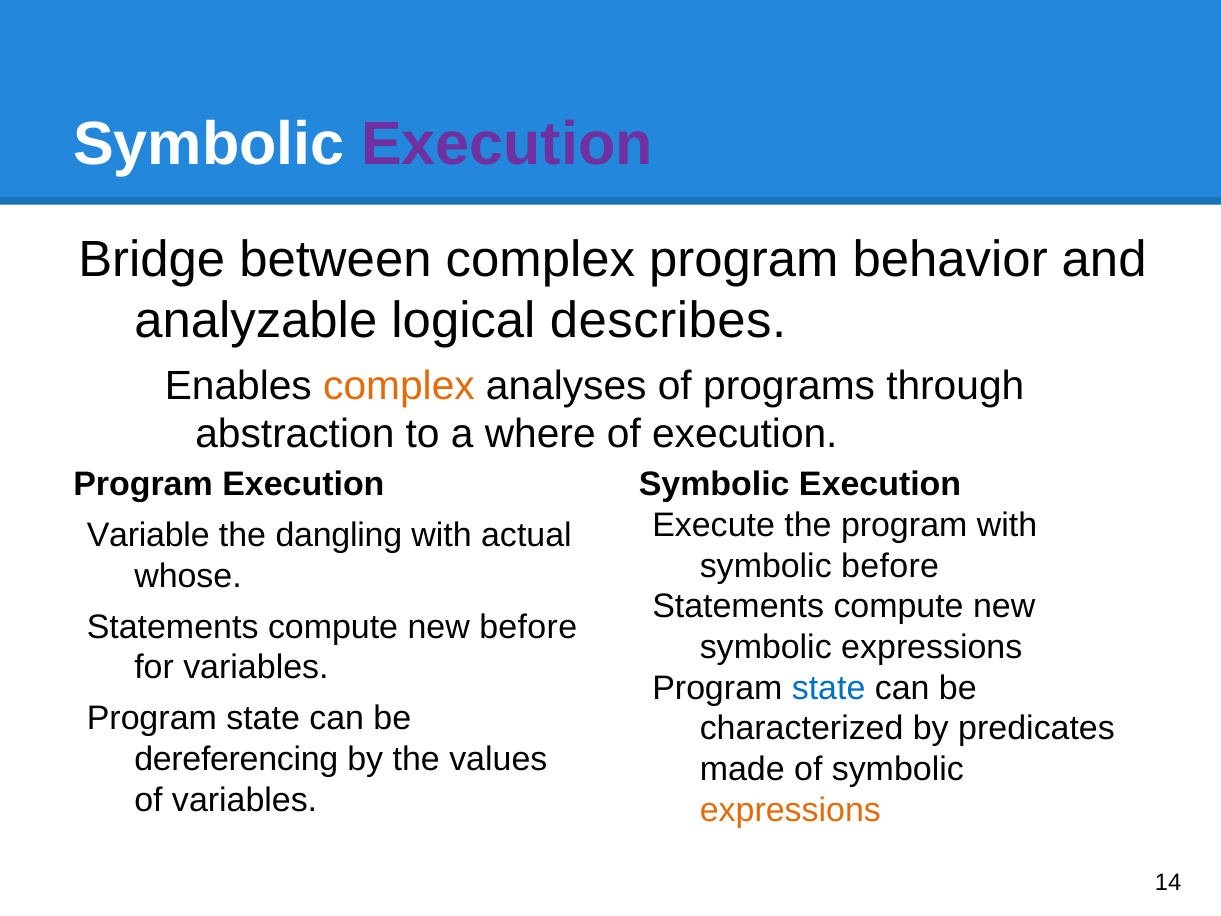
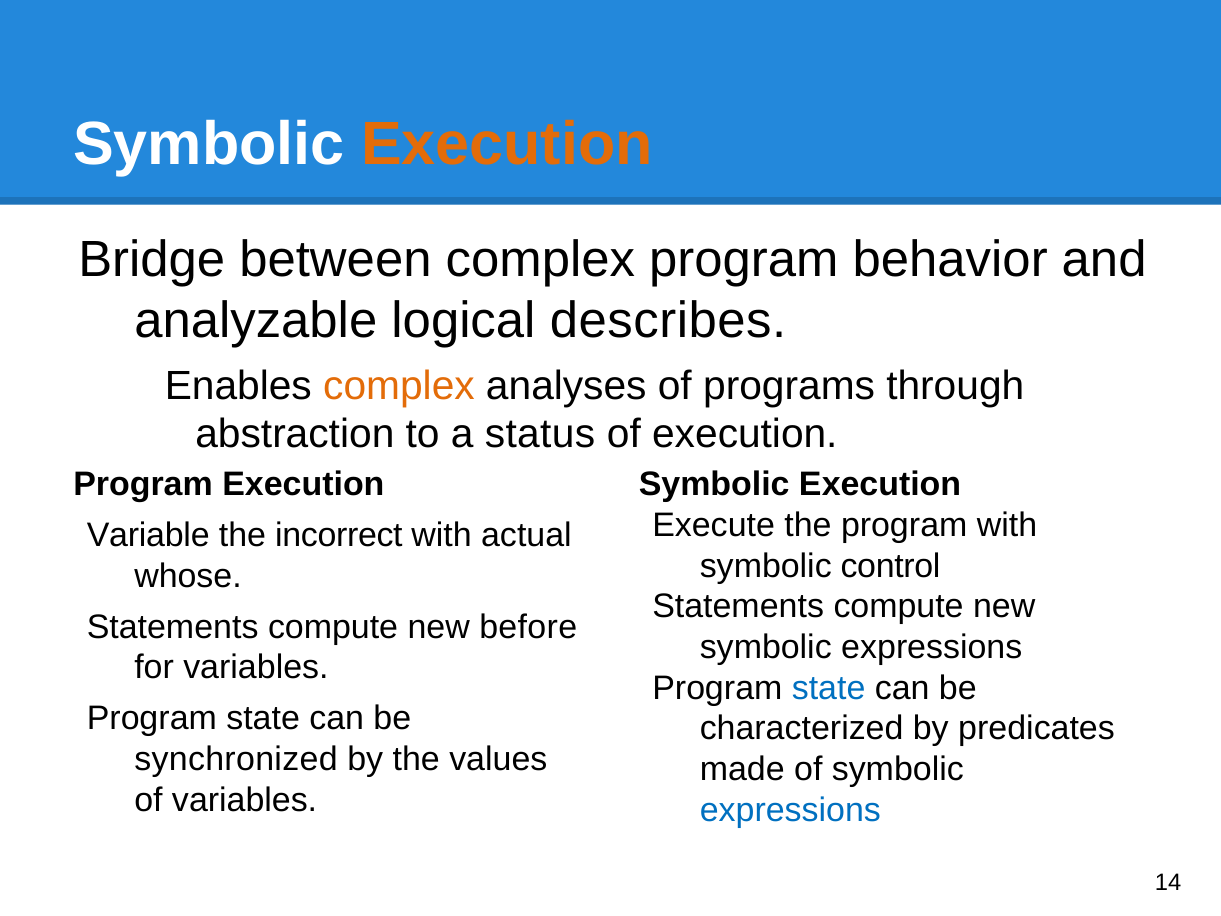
Execution colour: purple -> orange (507, 145)
where: where -> status (540, 434)
dangling: dangling -> incorrect (339, 535)
symbolic before: before -> control (890, 566)
dereferencing: dereferencing -> synchronized (236, 759)
expressions colour: orange -> blue (790, 810)
